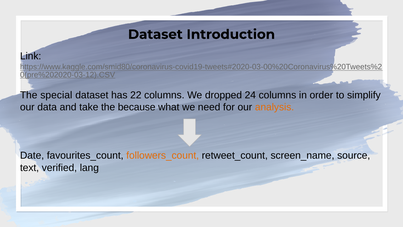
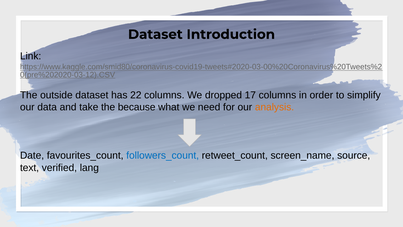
special: special -> outside (56, 95)
24: 24 -> 17 (250, 95)
followers_count colour: orange -> blue (163, 155)
